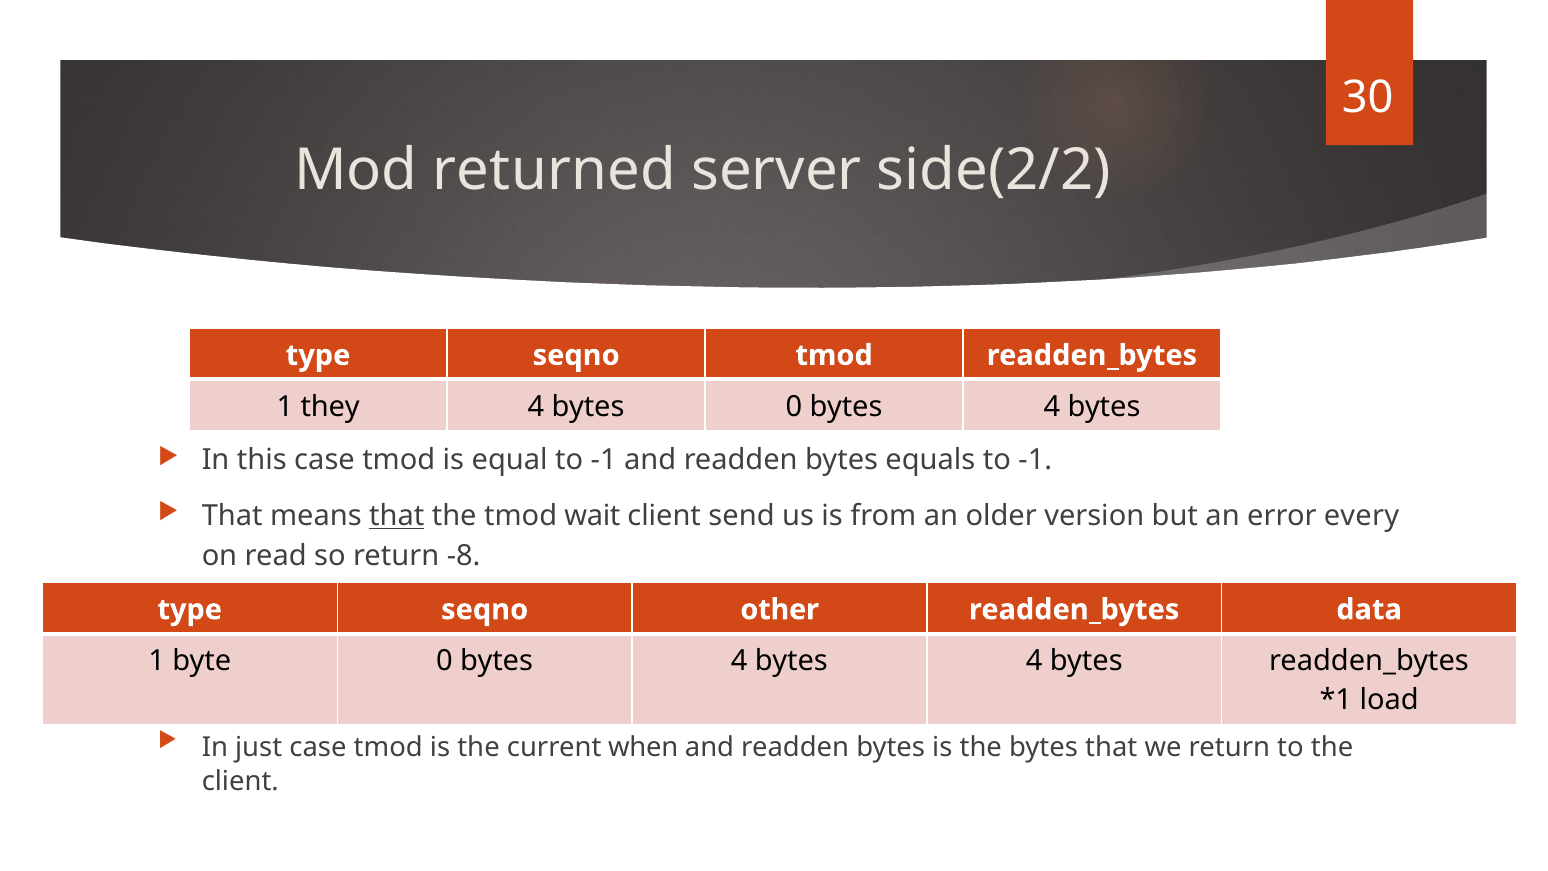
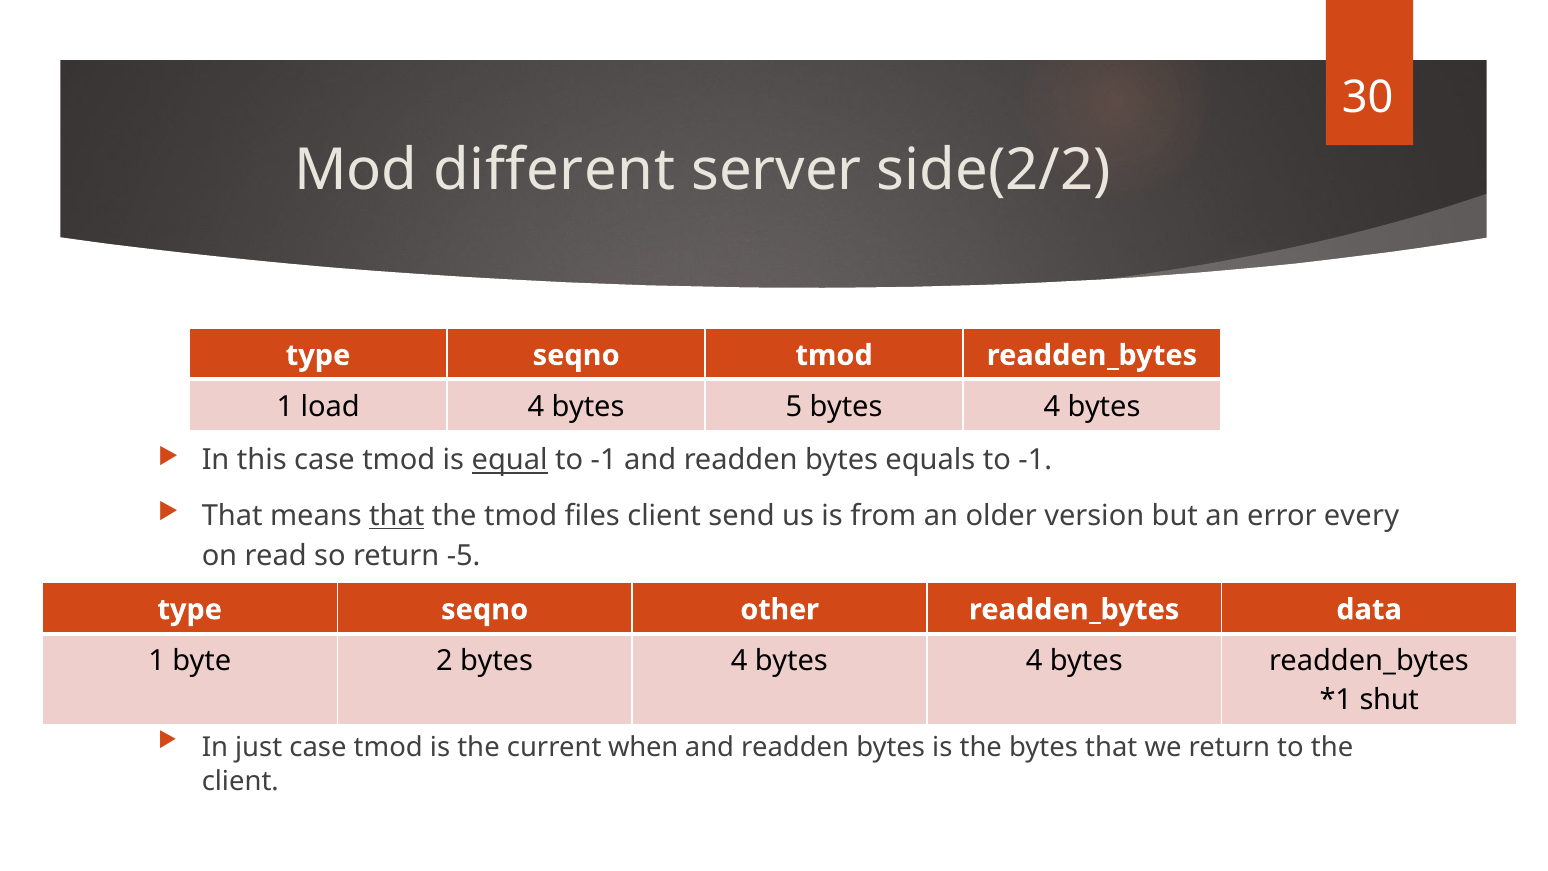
returned: returned -> different (554, 171)
they: they -> load (330, 406)
bytes 0: 0 -> 5 (794, 406)
equal underline: none -> present (510, 460)
wait: wait -> files (592, 516)
-8: -8 -> -5 (464, 555)
byte 0: 0 -> 2 (444, 661)
load: load -> shut (1389, 700)
